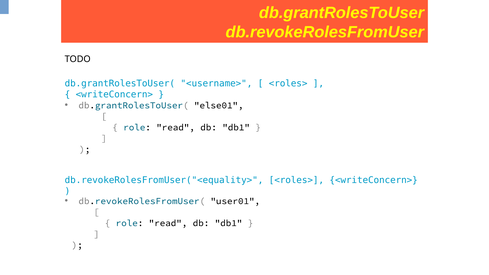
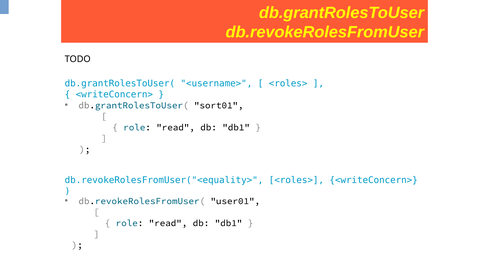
else01: else01 -> sort01 (219, 105)
